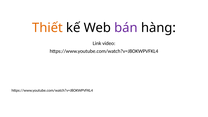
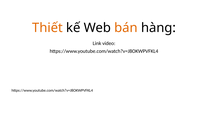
bán colour: purple -> orange (126, 28)
